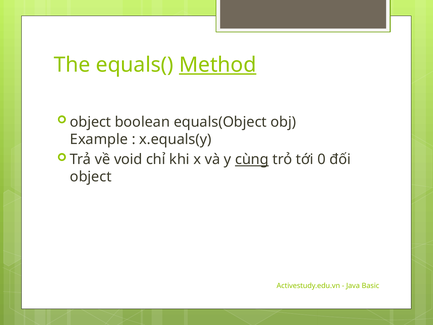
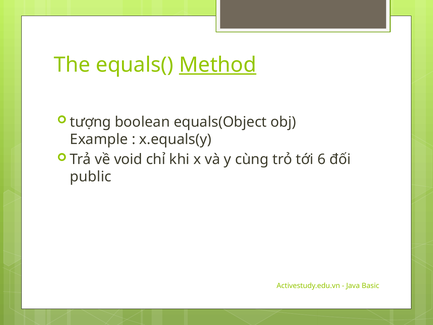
object: object -> tượng (91, 122)
cùng underline: present -> none (252, 159)
0: 0 -> 6 (322, 159)
object: object -> public (91, 177)
